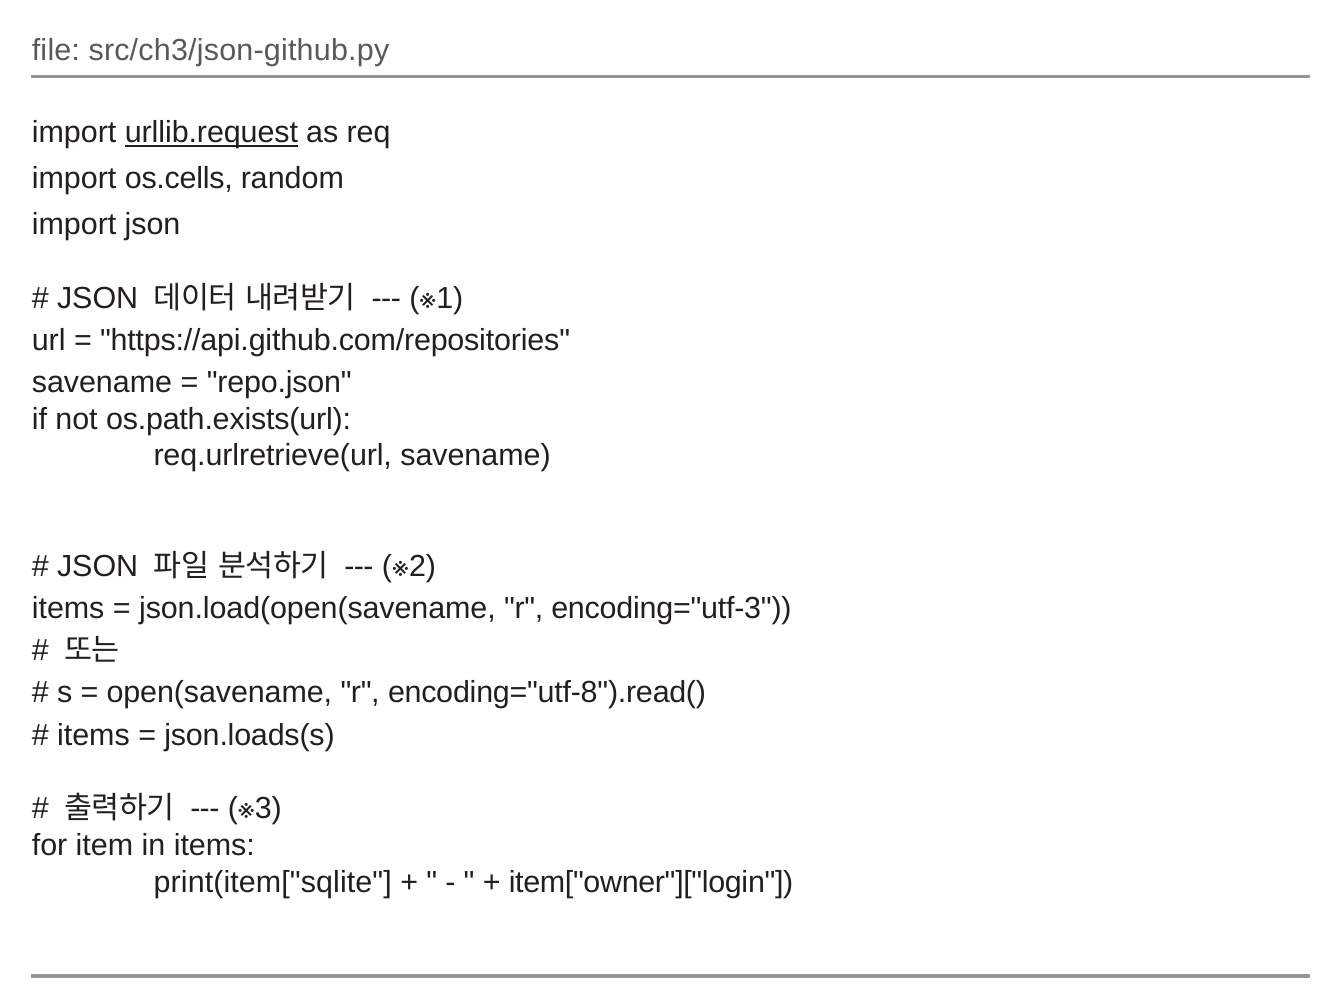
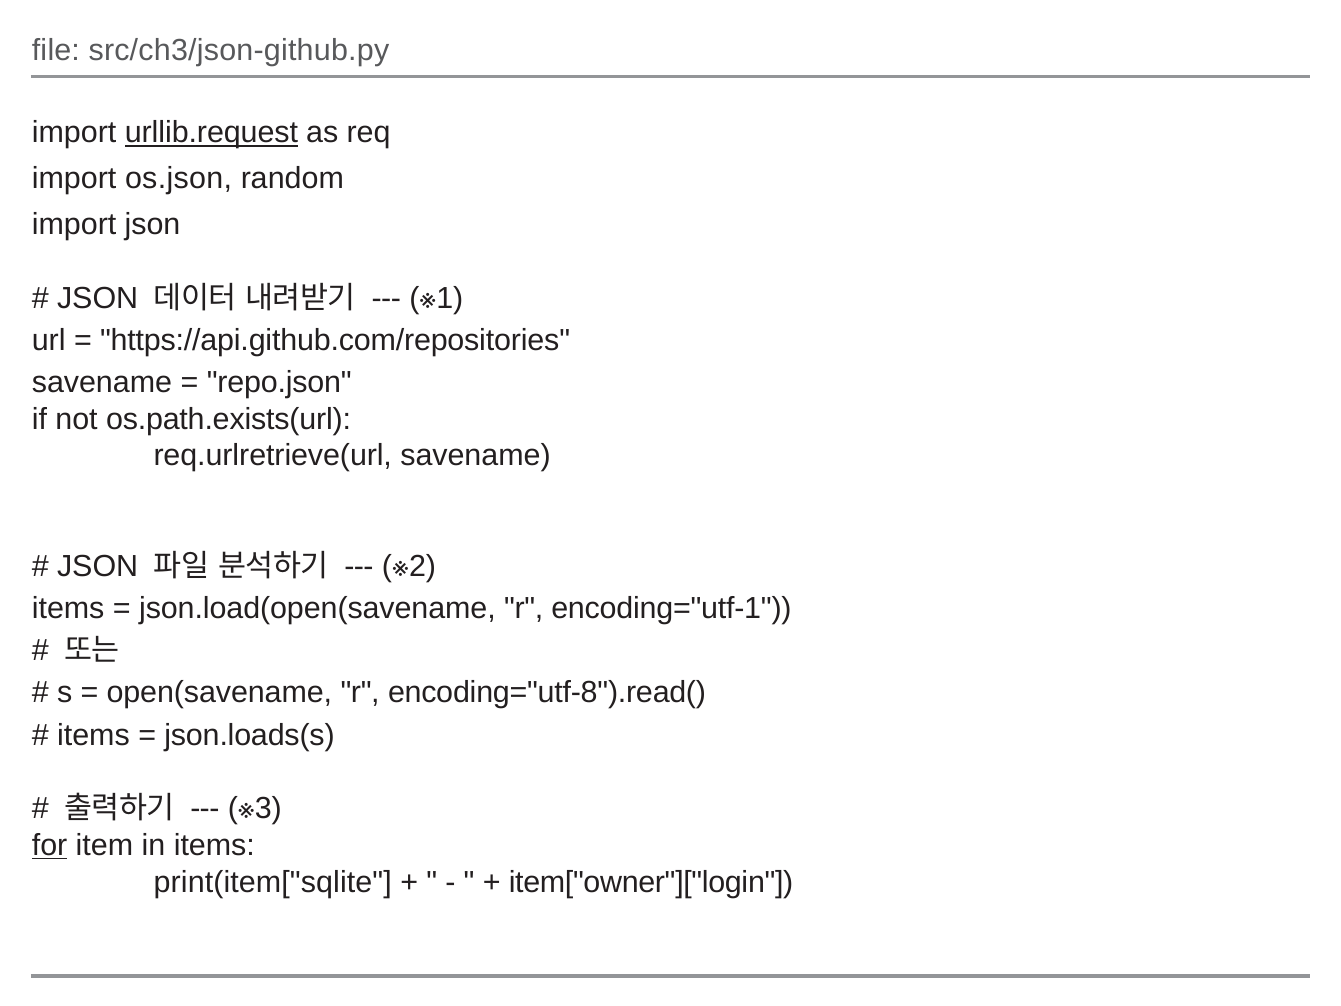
os.cells: os.cells -> os.json (179, 179)
encoding="utf-3: encoding="utf-3 -> encoding="utf-1 (671, 608)
for underline: none -> present (50, 845)
